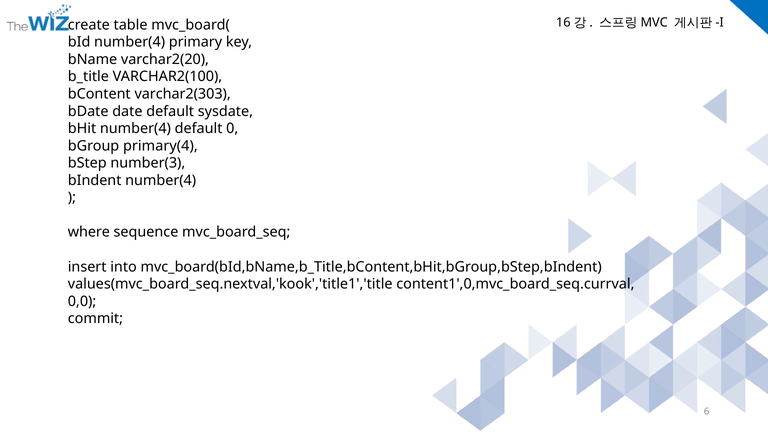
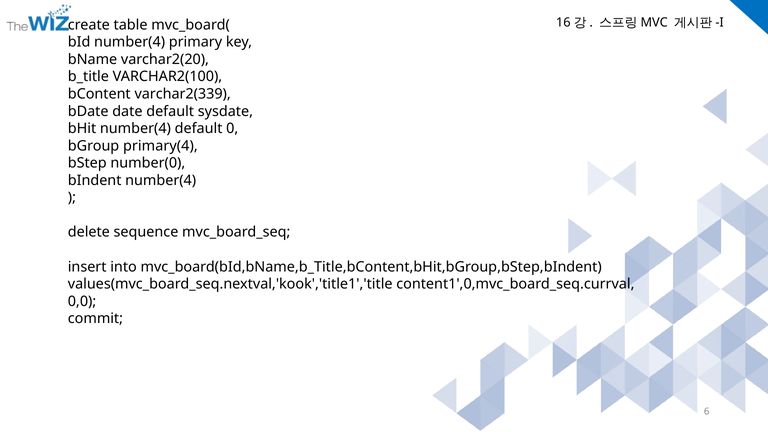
varchar2(303: varchar2(303 -> varchar2(339 (183, 94)
number(3: number(3 -> number(0 (148, 163)
where: where -> delete (89, 232)
